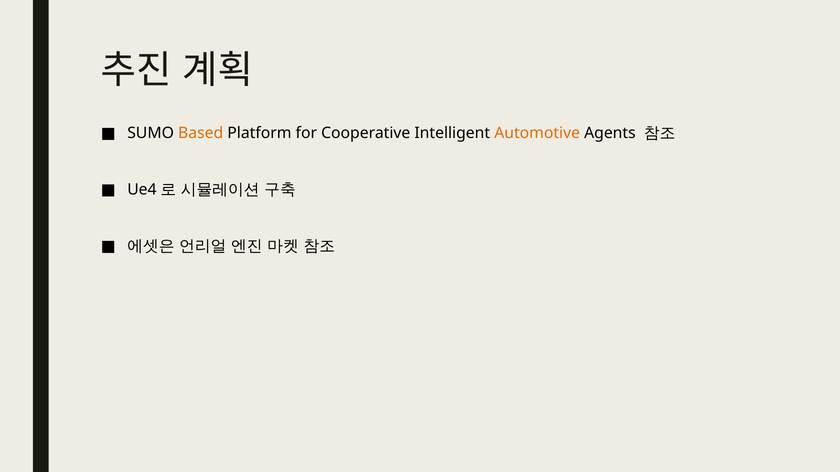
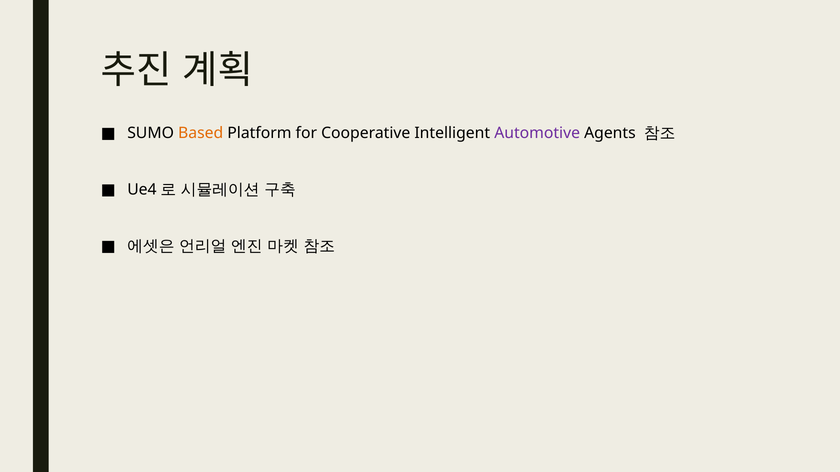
Automotive colour: orange -> purple (537, 133)
